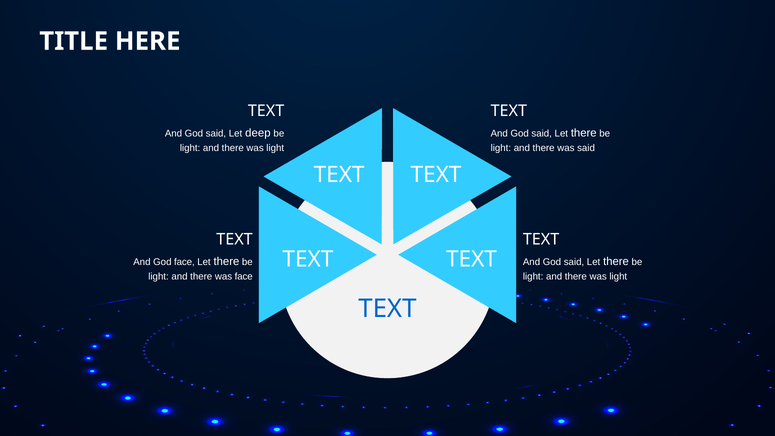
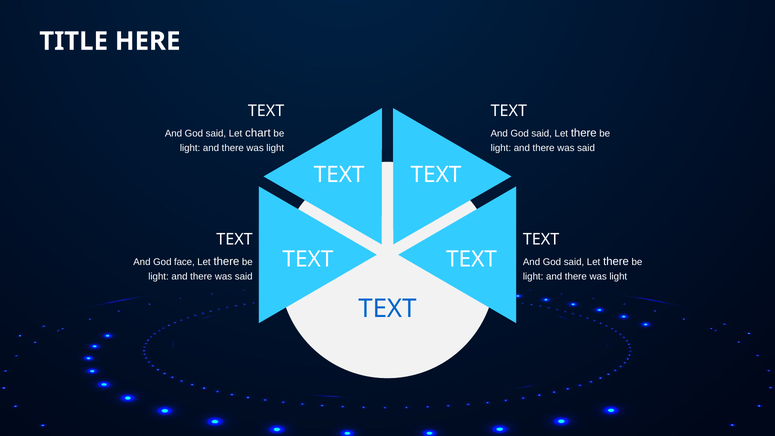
deep: deep -> chart (258, 133)
face: face -> said (244, 276)
